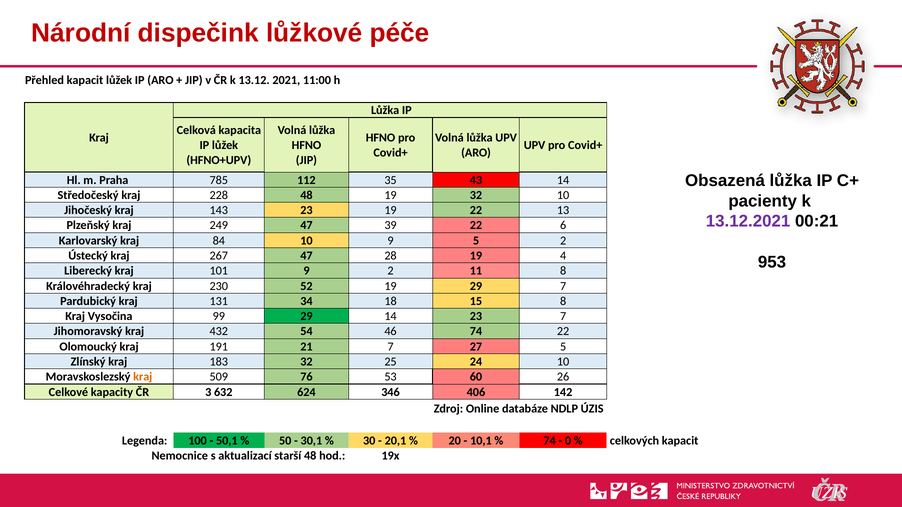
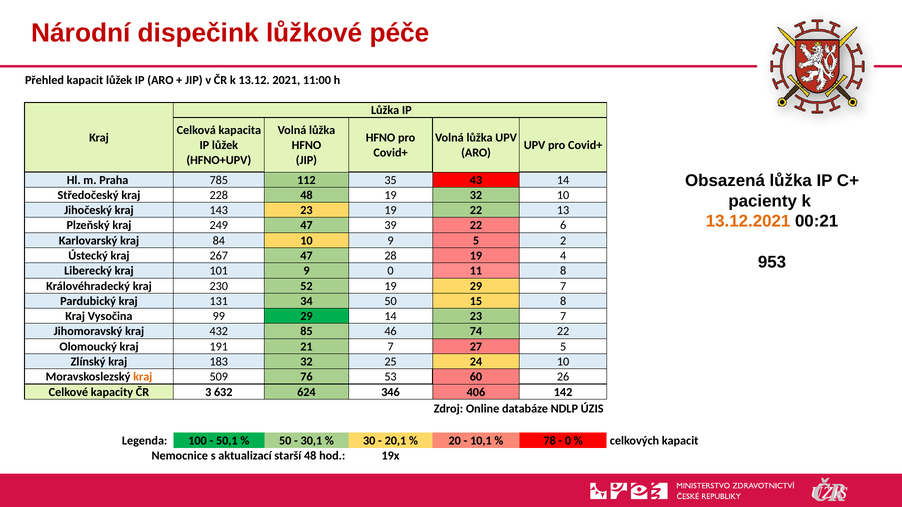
13.12.2021 colour: purple -> orange (748, 222)
9 2: 2 -> 0 (391, 271)
34 18: 18 -> 50 (391, 301)
54: 54 -> 85 (306, 332)
74: 74 -> 78 (550, 441)
